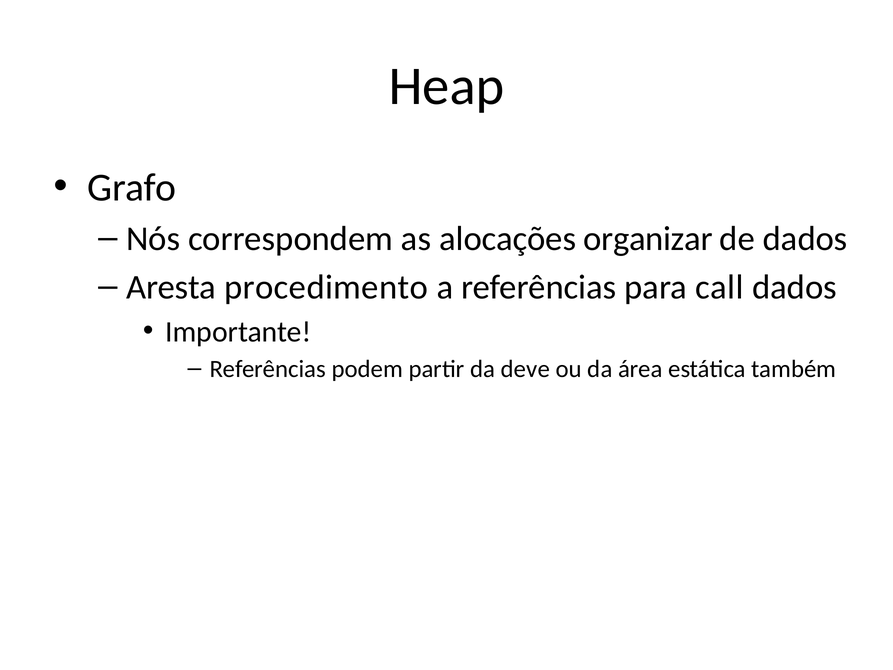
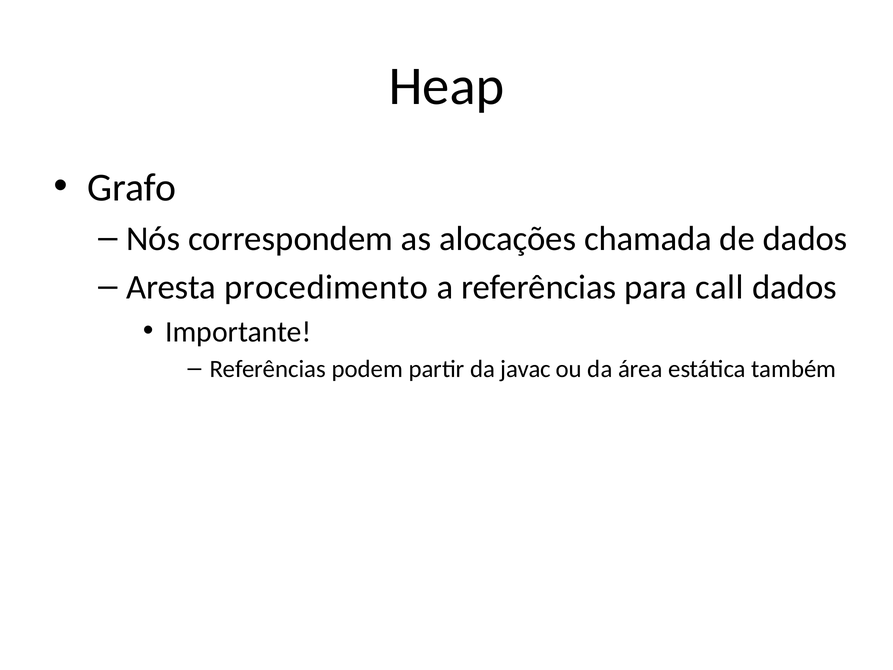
organizar: organizar -> chamada (648, 239)
deve: deve -> javac (526, 369)
